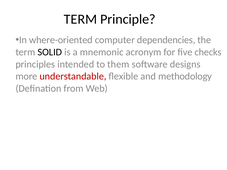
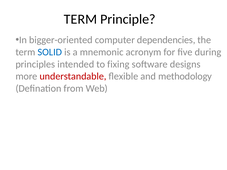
where-oriented: where-oriented -> bigger-oriented (61, 40)
SOLID colour: black -> blue (50, 52)
checks: checks -> during (208, 52)
them: them -> fixing (118, 64)
